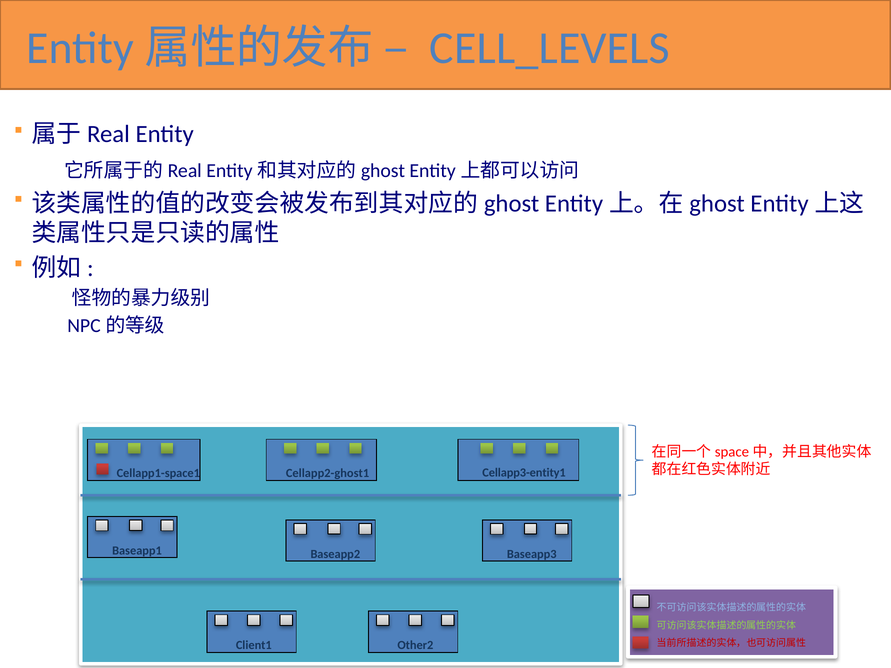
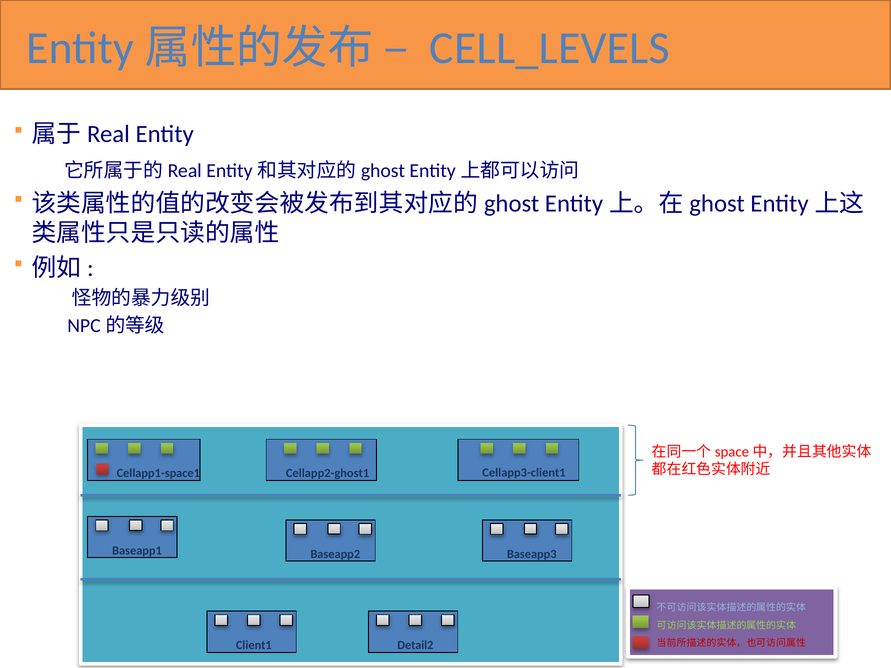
Cellapp3-entity1: Cellapp3-entity1 -> Cellapp3-client1 (524, 473)
Other2: Other2 -> Detail2 (415, 645)
